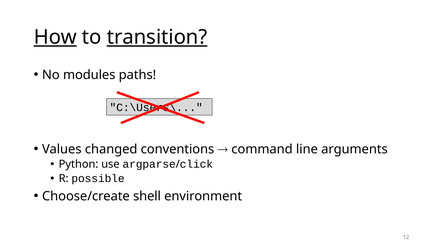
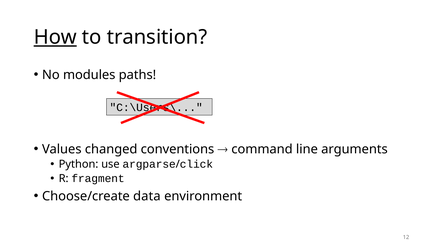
transition underline: present -> none (157, 37)
possible: possible -> fragment (98, 179)
shell: shell -> data (147, 196)
